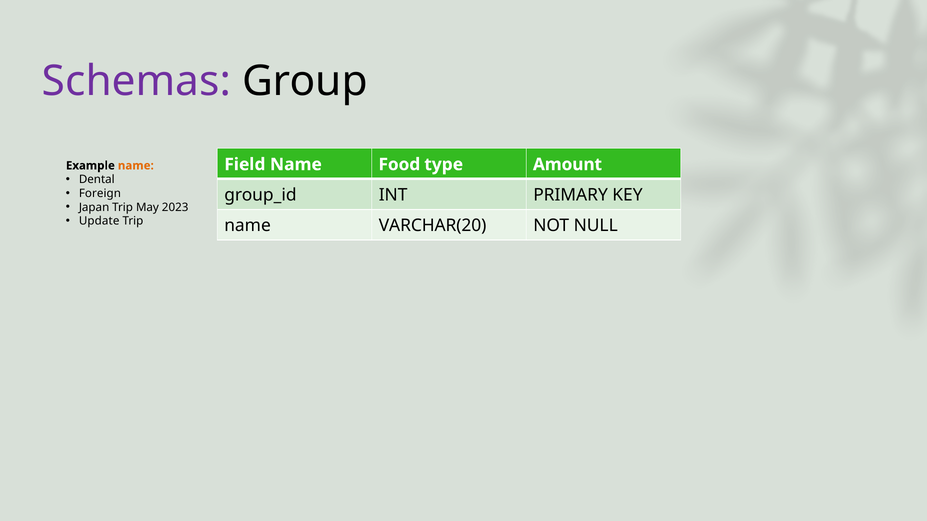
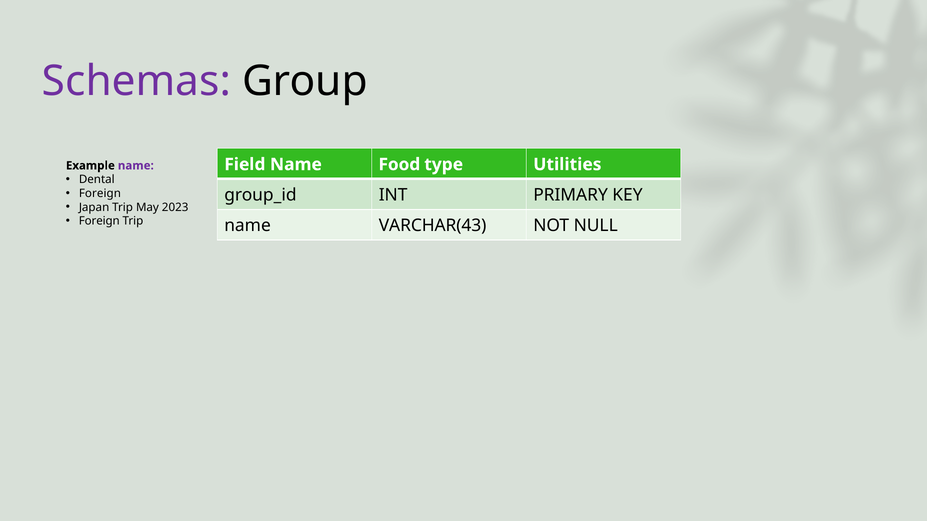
Amount: Amount -> Utilities (567, 165)
name colour: orange -> purple (136, 166)
Update: Update -> Foreign (99, 221)
VARCHAR(20: VARCHAR(20 -> VARCHAR(43 (433, 226)
